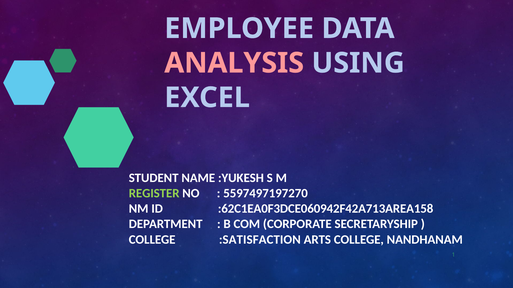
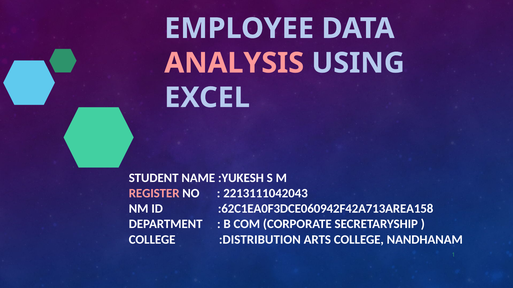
REGISTER colour: light green -> pink (154, 194)
5597497197270: 5597497197270 -> 2213111042043 (266, 194)
:SATISFACTION: :SATISFACTION -> :DISTRIBUTION (260, 240)
